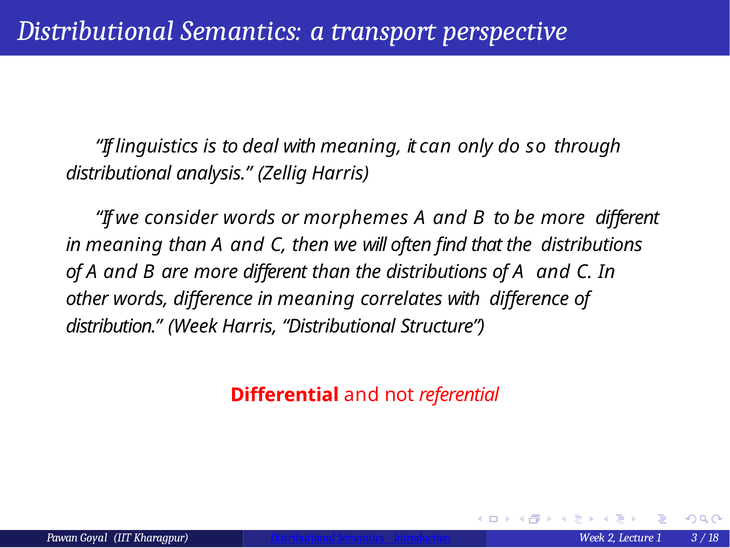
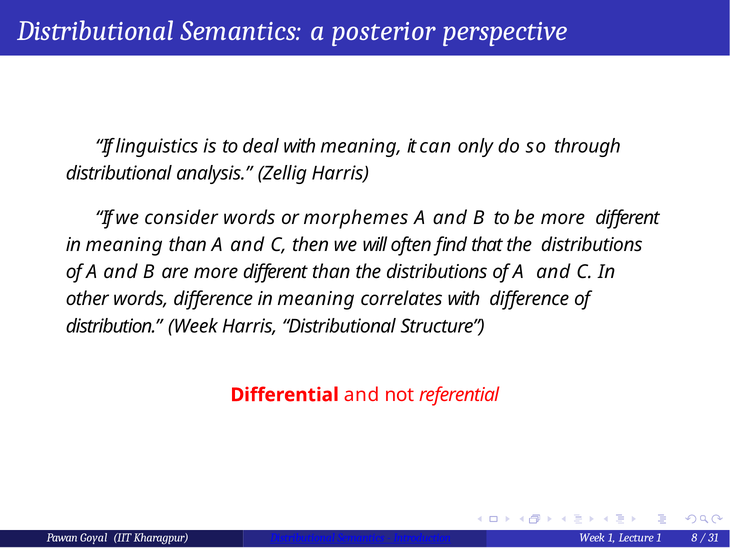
transport: transport -> posterior (384, 31)
Week 2: 2 -> 1 (612, 538)
3: 3 -> 8 (694, 538)
18: 18 -> 31 (713, 538)
